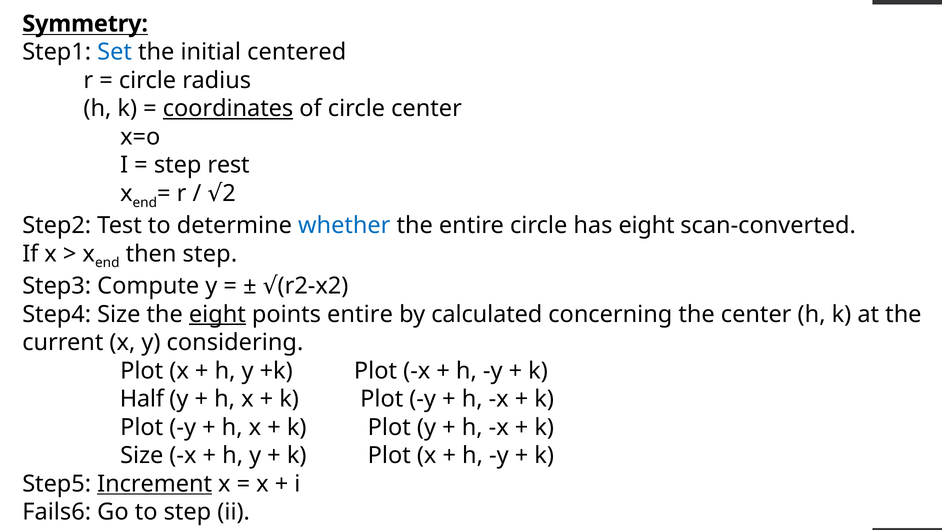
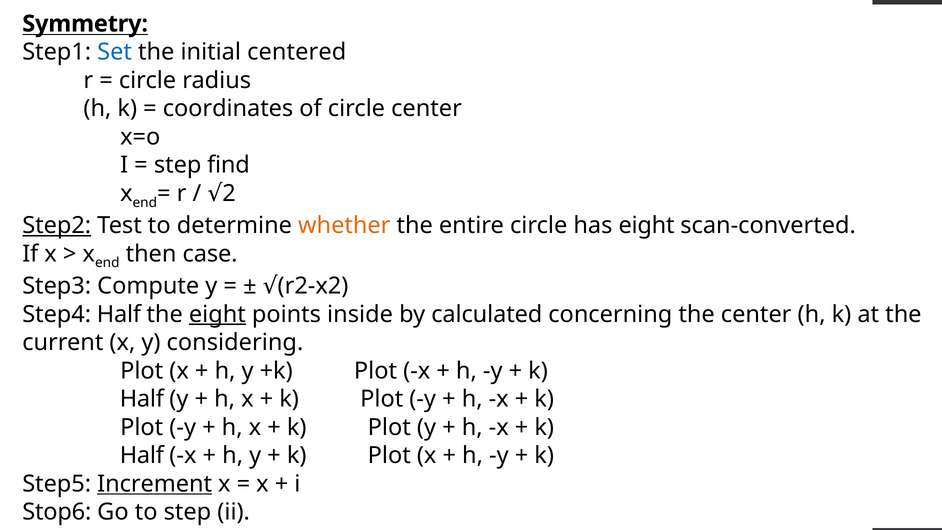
coordinates underline: present -> none (228, 109)
rest: rest -> find (228, 165)
Step2 underline: none -> present (57, 225)
whether colour: blue -> orange (344, 225)
then step: step -> case (210, 254)
Step4 Size: Size -> Half (119, 314)
points entire: entire -> inside (360, 314)
Size: Size -> Half (142, 455)
Fails6: Fails6 -> Stop6 (57, 512)
